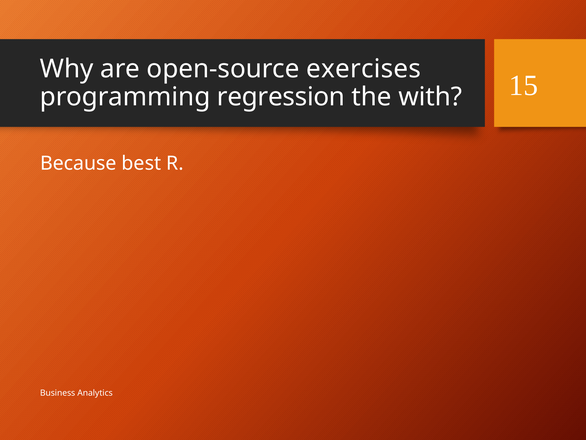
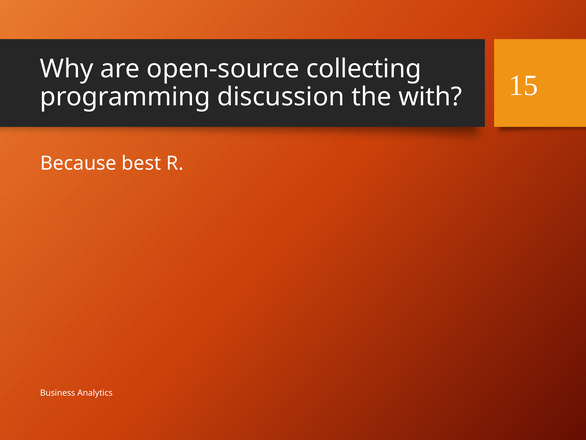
exercises: exercises -> collecting (364, 69)
regression: regression -> discussion (281, 97)
